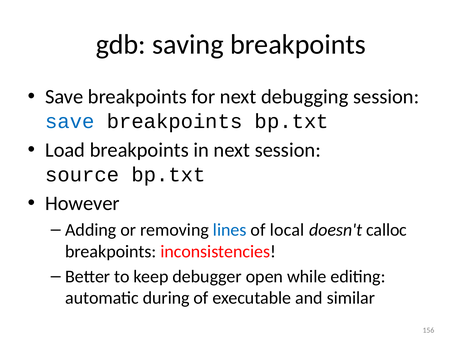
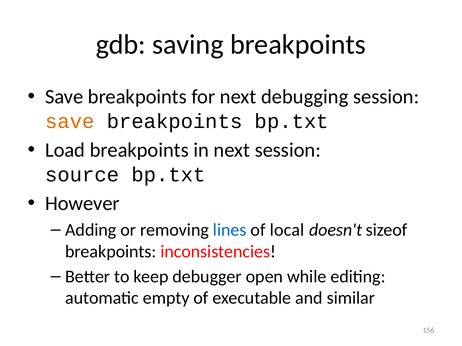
save colour: blue -> orange (70, 122)
calloc: calloc -> sizeof (387, 230)
during: during -> empty (166, 298)
